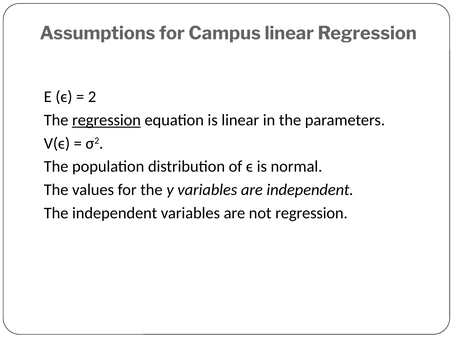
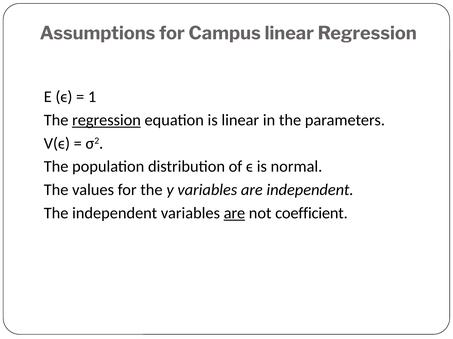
2: 2 -> 1 (92, 97)
are underline: none -> present (234, 214)
not regression: regression -> coefficient (311, 214)
